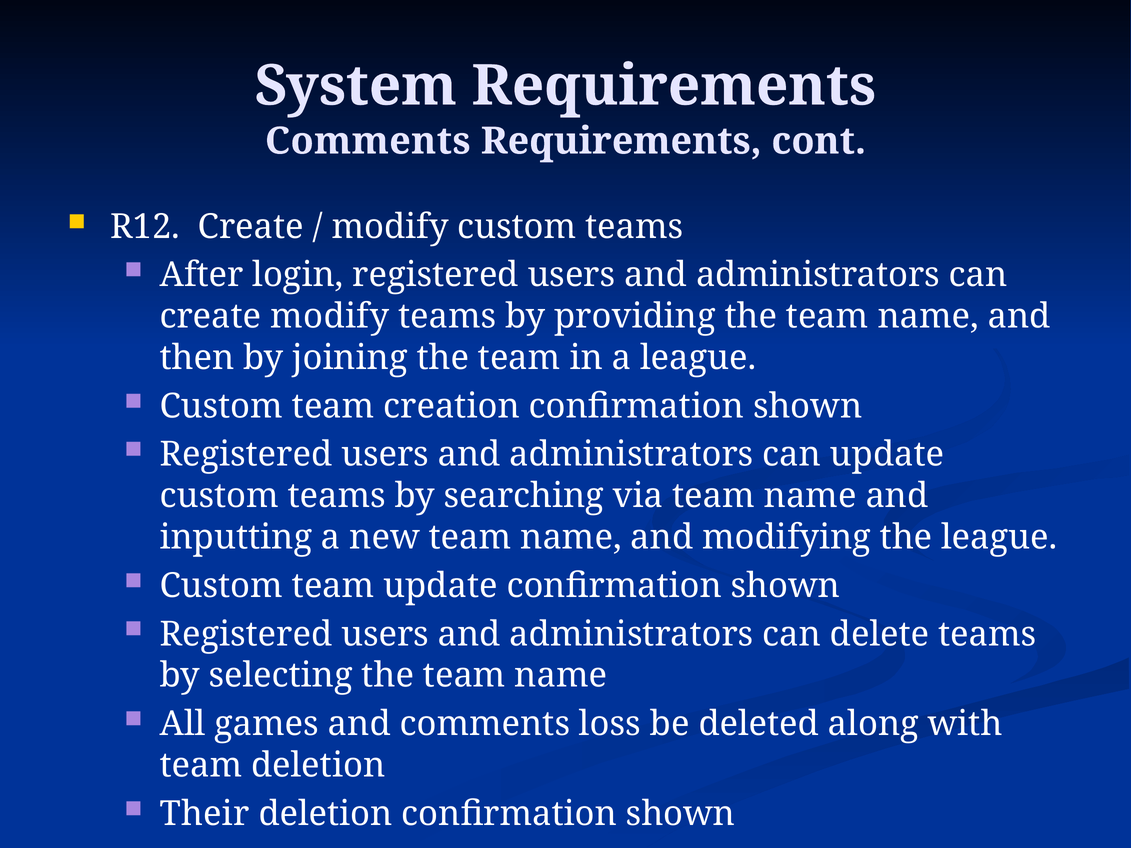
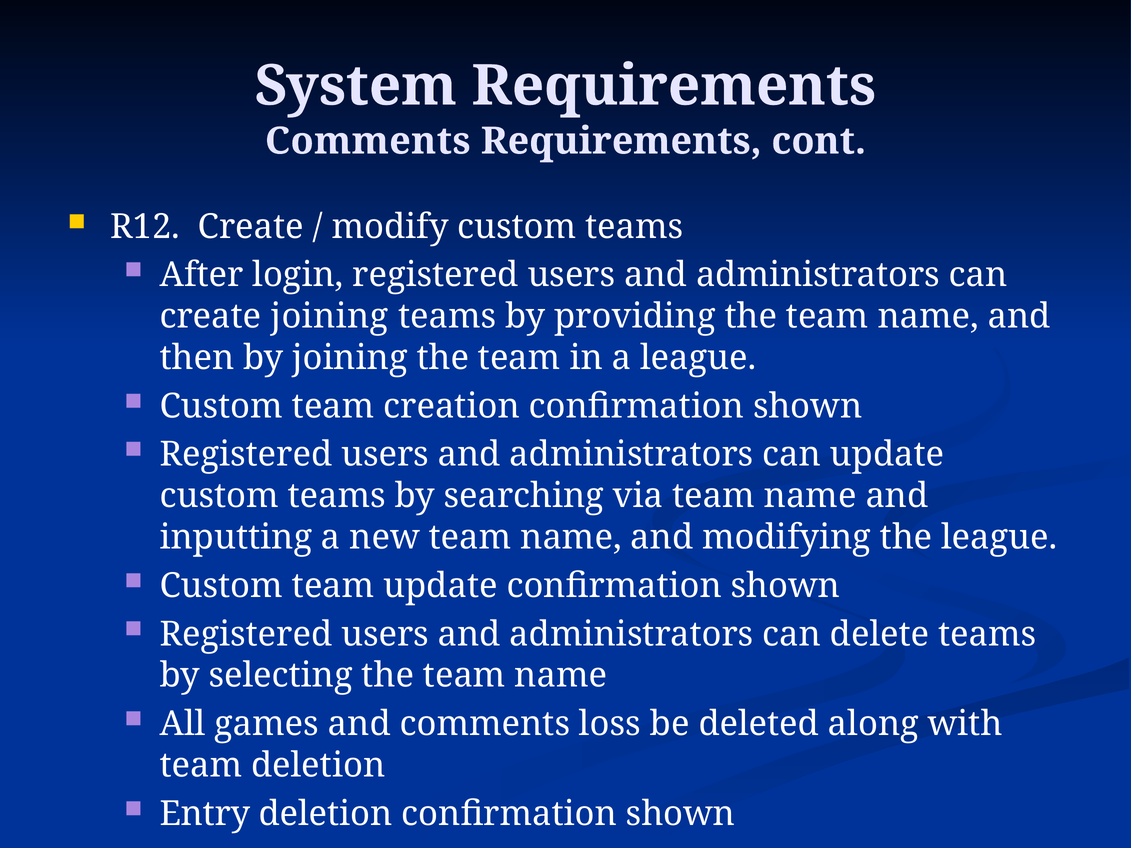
create modify: modify -> joining (330, 317)
Their: Their -> Entry (205, 814)
